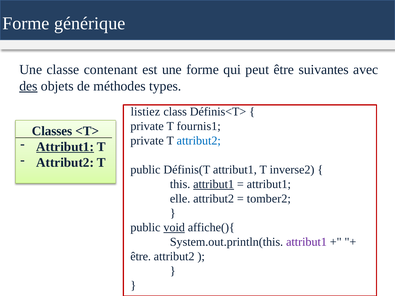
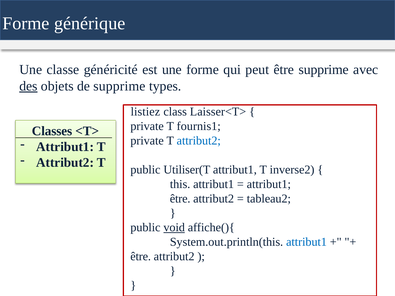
contenant: contenant -> généricité (111, 70)
être suivantes: suivantes -> supprime (324, 70)
de méthodes: méthodes -> supprime (119, 86)
Définis<T>: Définis<T> -> Laisser<T> (218, 112)
Attribut1 underline: present -> none (65, 147)
Définis(T: Définis(T -> Utiliser(T (187, 170)
attribut1 underline: present -> none (214, 184)
elle: elle -> être (180, 199)
tomber2: tomber2 -> tableau2 (269, 199)
attribut1 colour: purple -> blue (307, 242)
